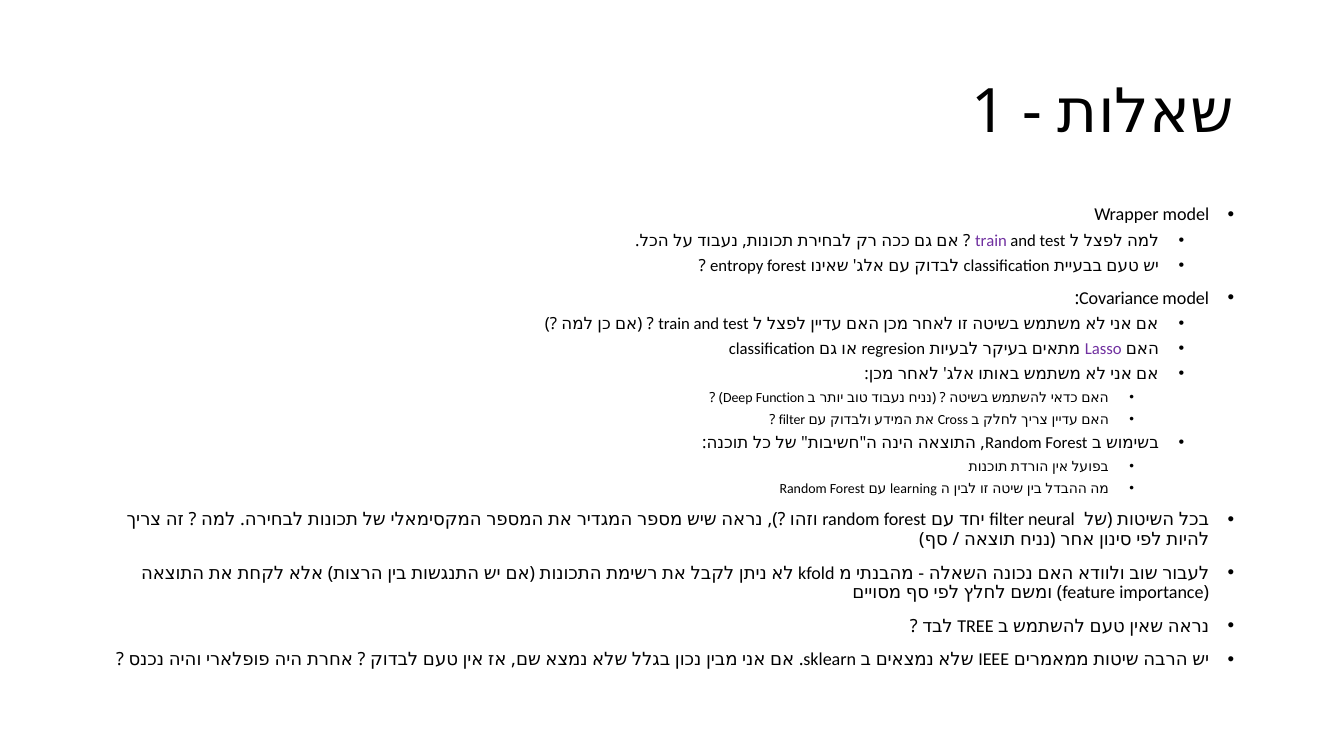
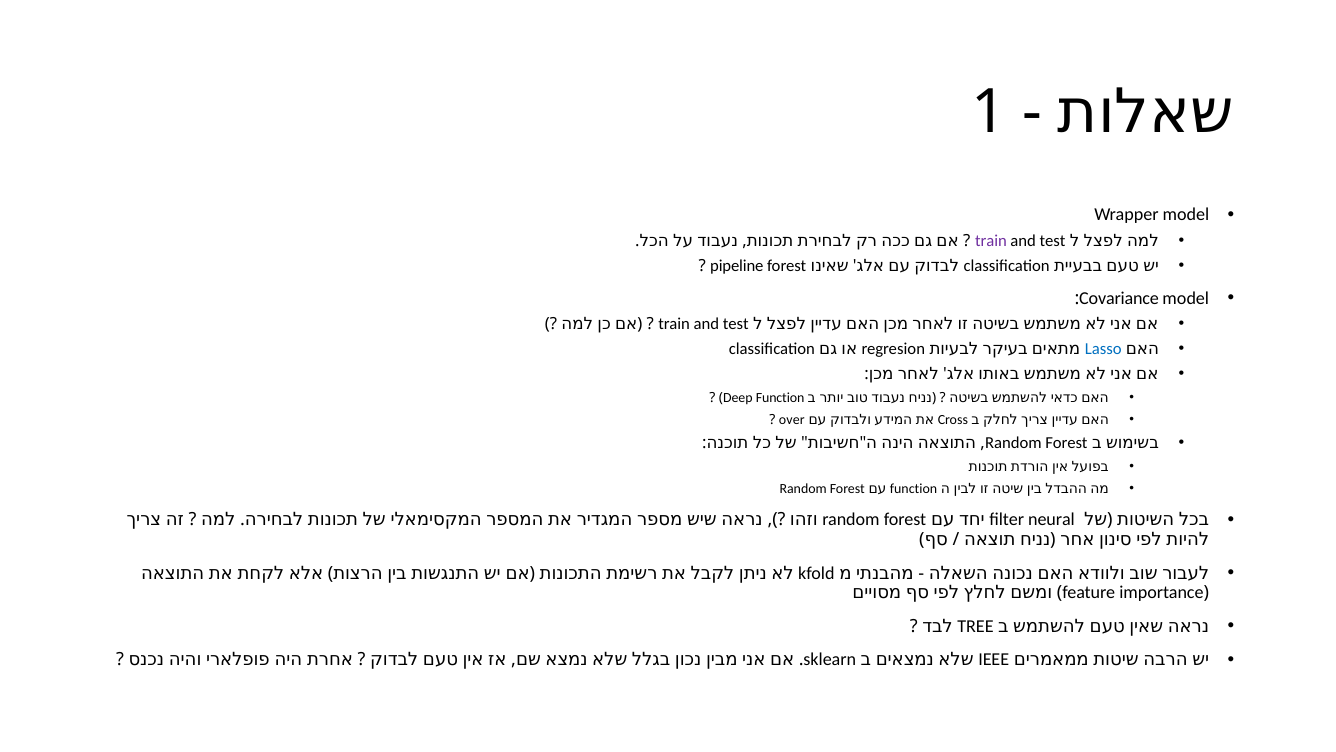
entropy: entropy -> pipeline (737, 265)
Lasso colour: purple -> blue (1103, 349)
filter: filter -> over (792, 419)
learning: learning -> function (914, 488)
